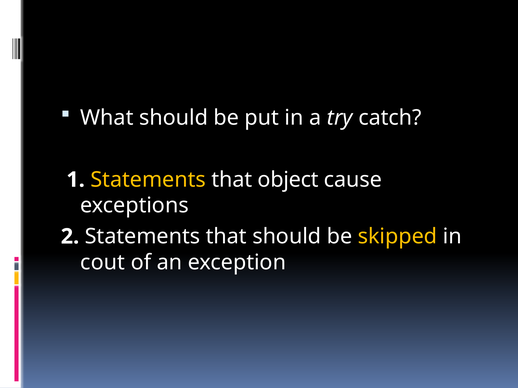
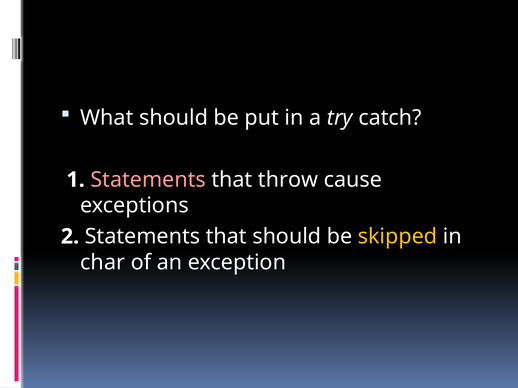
Statements colour: yellow -> pink (148, 180)
object: object -> throw (288, 180)
cout: cout -> char (103, 263)
